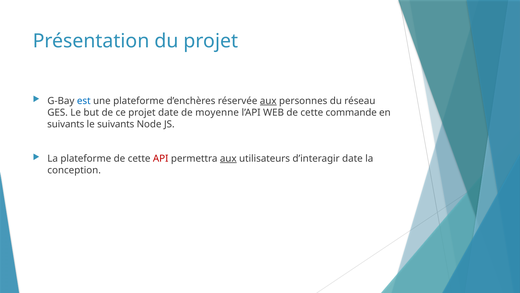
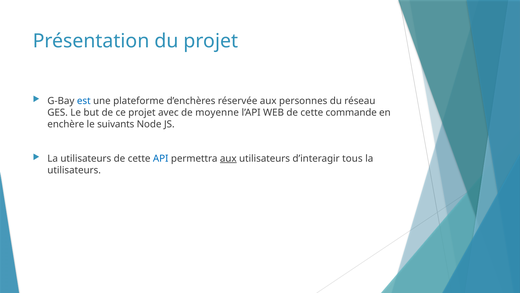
aux underline: present -> none (268, 101)
projet date: date -> avec (168, 112)
suivants: suivants -> enchère (66, 124)
plateforme: plateforme -> utilisateurs (86, 158)
API colour: red -> blue (161, 158)
d’interagir date: date -> tous (352, 158)
conception: conception -> utilisateurs (74, 170)
